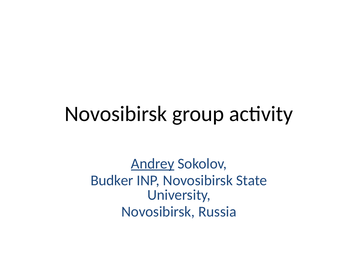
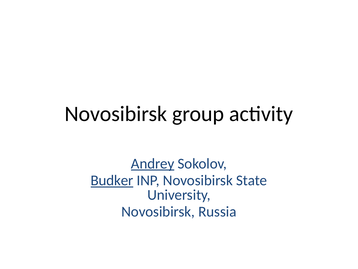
Budker underline: none -> present (112, 180)
